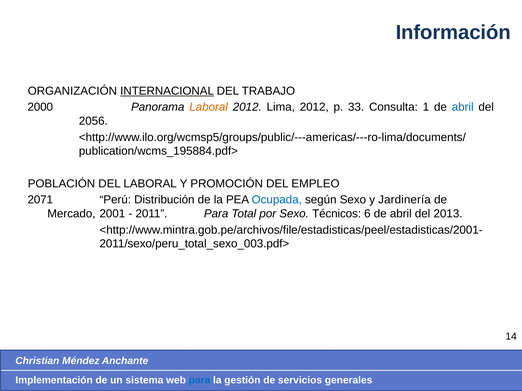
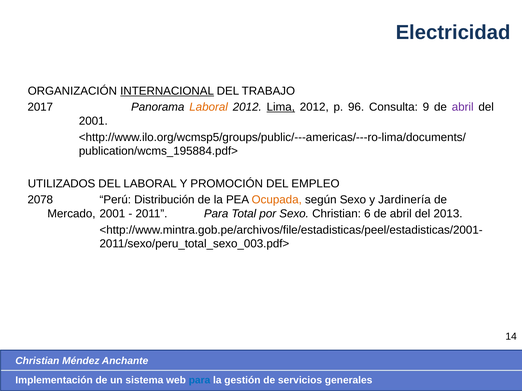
Información: Información -> Electricidad (453, 32)
2000: 2000 -> 2017 (40, 107)
Lima underline: none -> present (281, 107)
33: 33 -> 96 (356, 107)
1: 1 -> 9 (426, 107)
abril colour: blue -> purple (463, 107)
2056: 2056 -> 2001 (93, 121)
POBLACIÓN: POBLACIÓN -> UTILIZADOS (62, 184)
2071: 2071 -> 2078 (40, 200)
Ocupada colour: blue -> orange (277, 200)
Sexo Técnicos: Técnicos -> Christian (337, 214)
